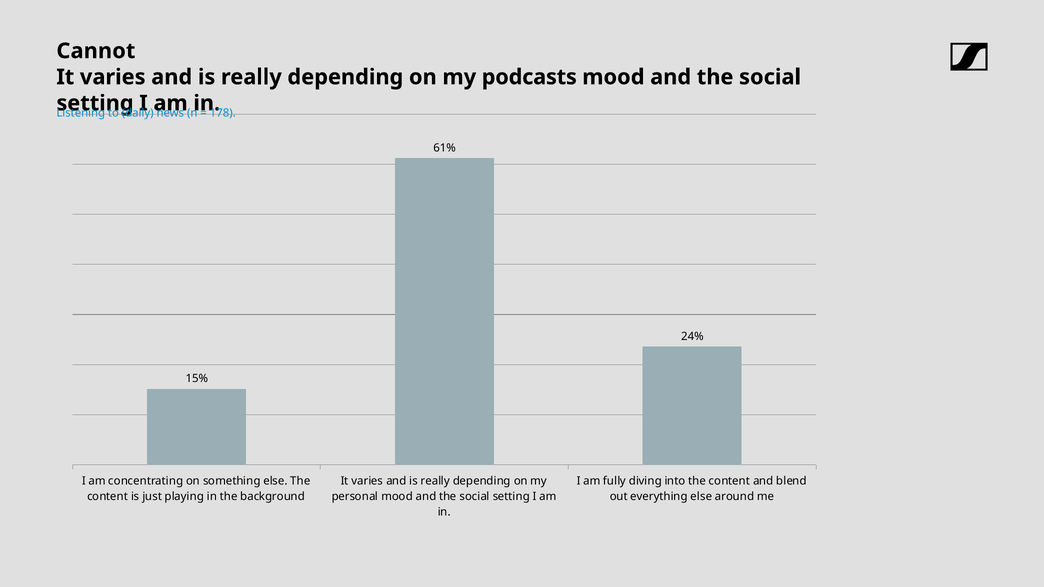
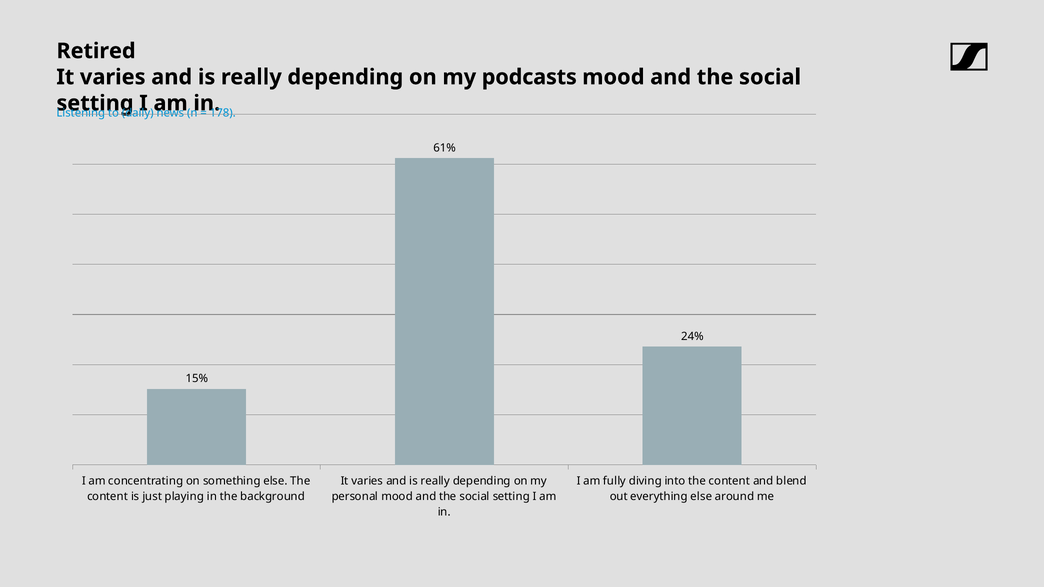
Cannot: Cannot -> Retired (96, 51)
